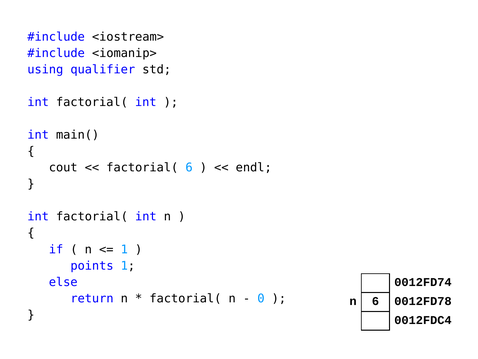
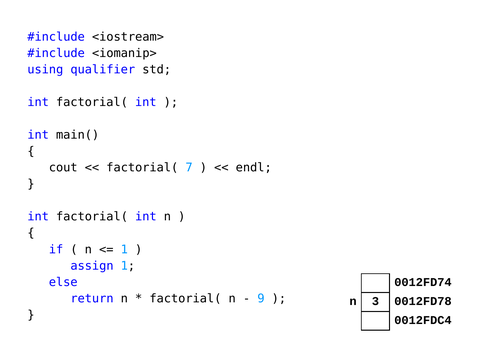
factorial( 6: 6 -> 7 (189, 167)
points: points -> assign (92, 265)
0: 0 -> 9 (261, 298)
n 6: 6 -> 3 (375, 301)
